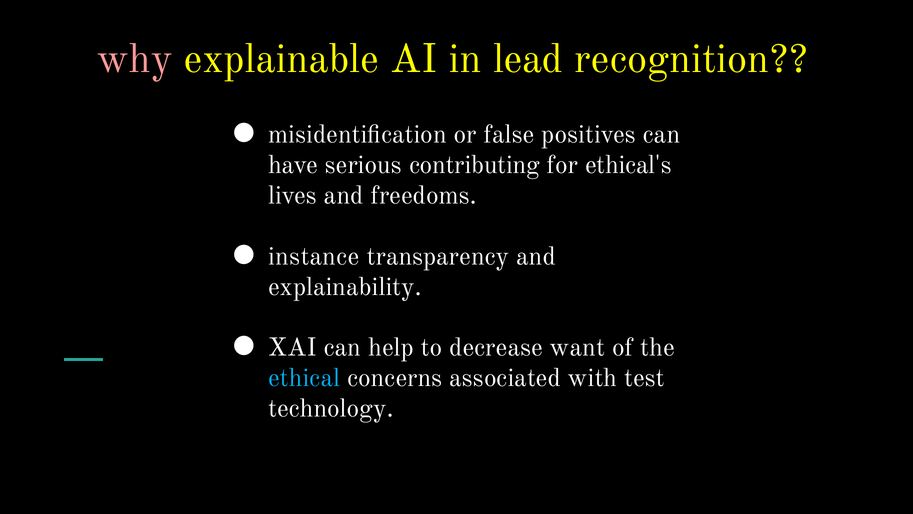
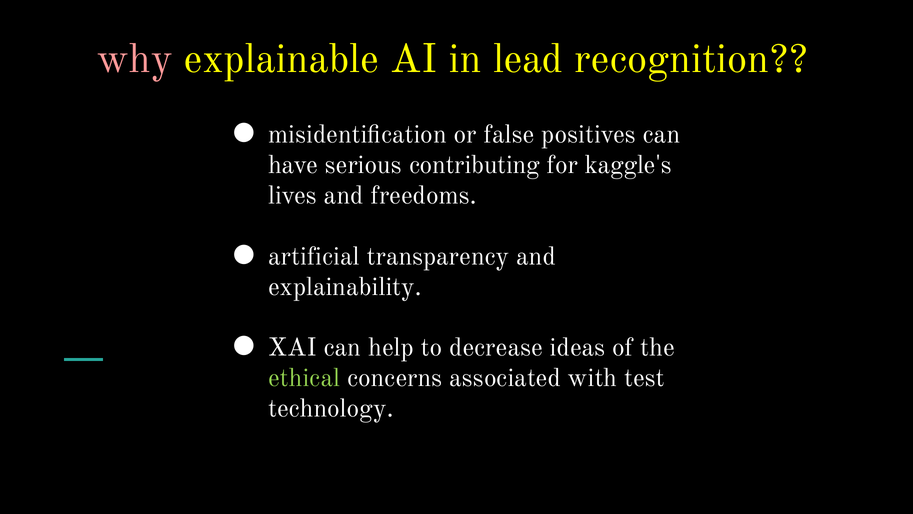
ethical's: ethical's -> kaggle's (628, 165)
instance: instance -> artificial (314, 256)
want: want -> ideas (578, 347)
ethical colour: light blue -> light green (304, 378)
